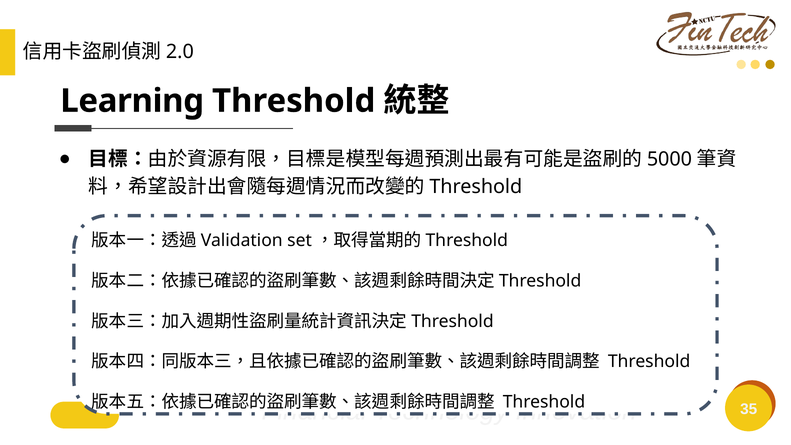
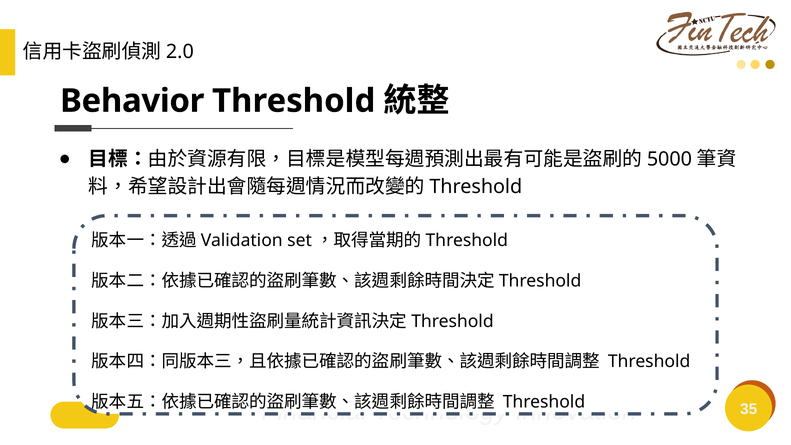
Learning: Learning -> Behavior (132, 101)
